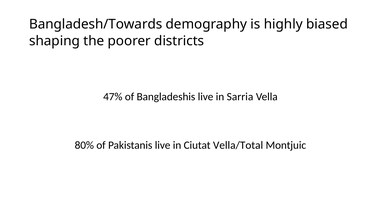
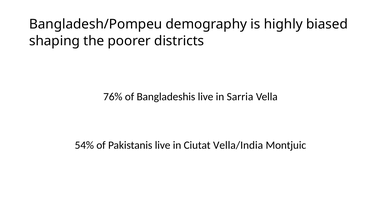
Bangladesh/Towards: Bangladesh/Towards -> Bangladesh/Pompeu (96, 24)
47%: 47% -> 76% (113, 97)
80%: 80% -> 54% (84, 146)
Vella/Total: Vella/Total -> Vella/India (238, 146)
